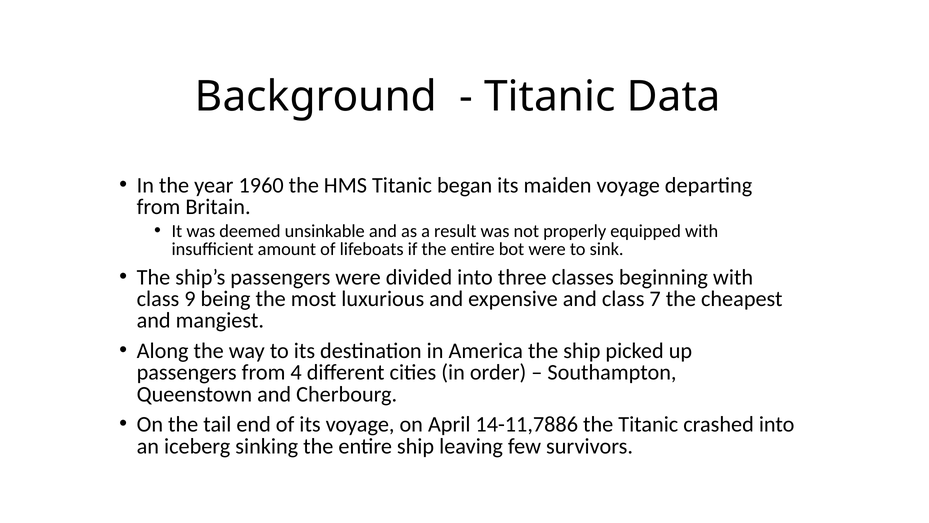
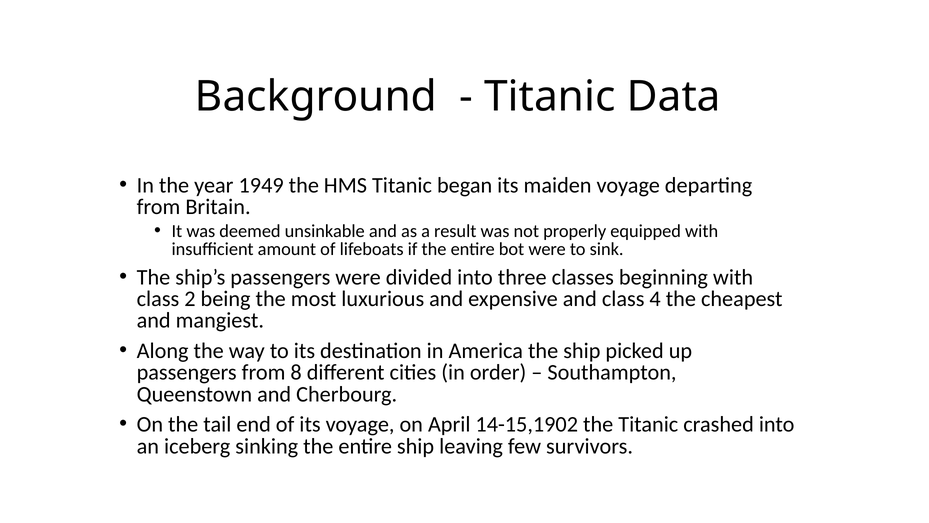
1960: 1960 -> 1949 (261, 185)
9: 9 -> 2 (190, 299)
7: 7 -> 4 (655, 299)
4: 4 -> 8 (296, 372)
14-11,7886: 14-11,7886 -> 14-15,1902 (527, 424)
